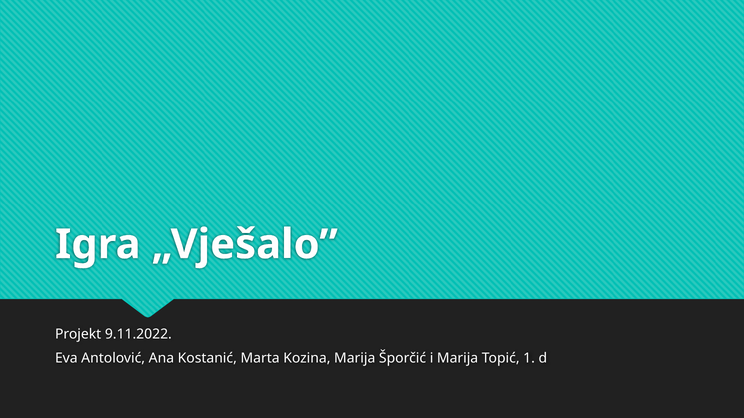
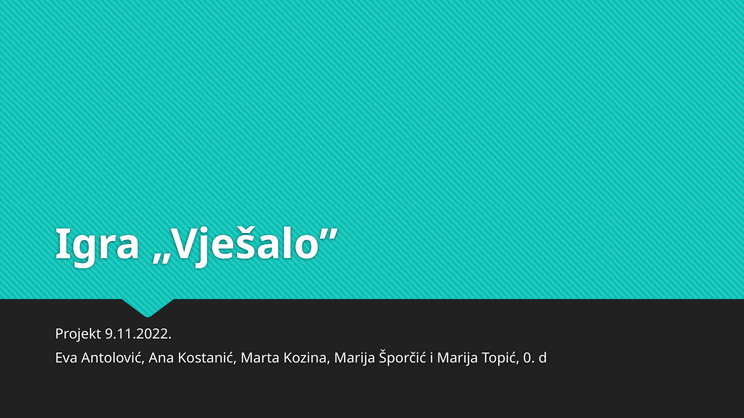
1: 1 -> 0 (529, 359)
